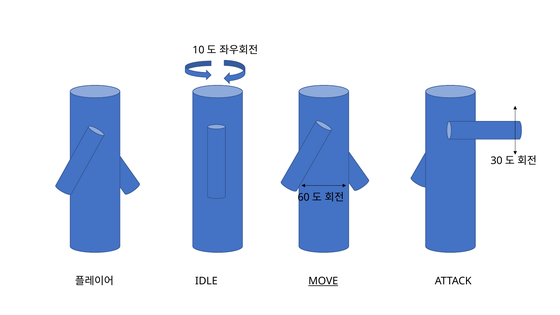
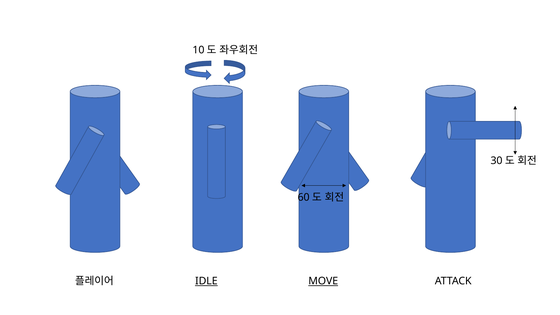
IDLE underline: none -> present (206, 281)
